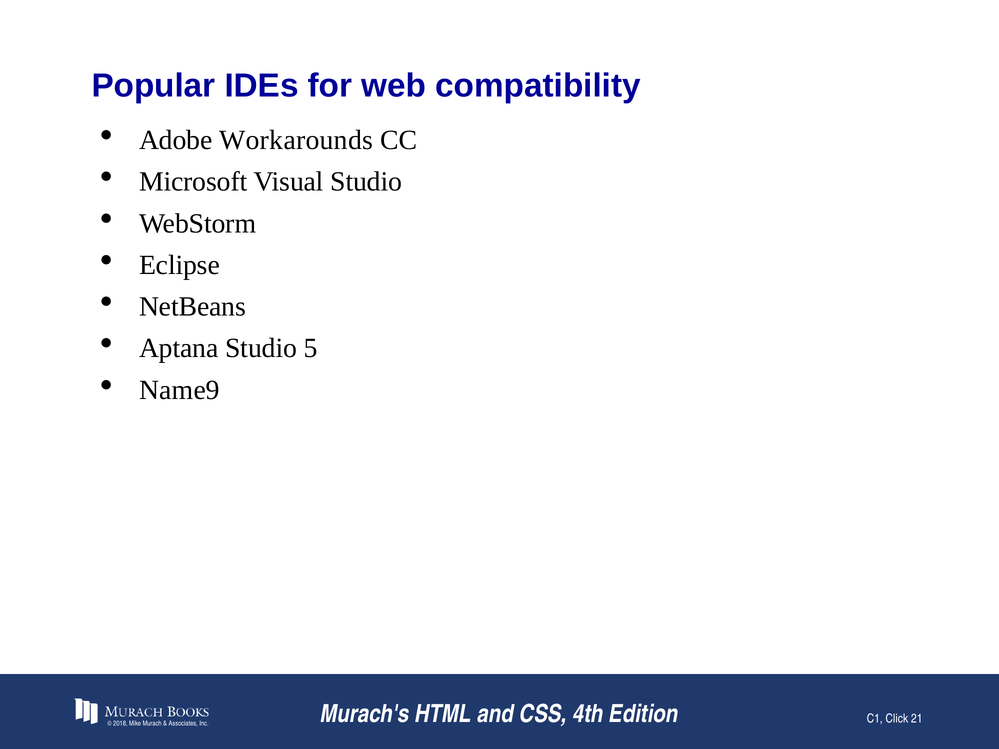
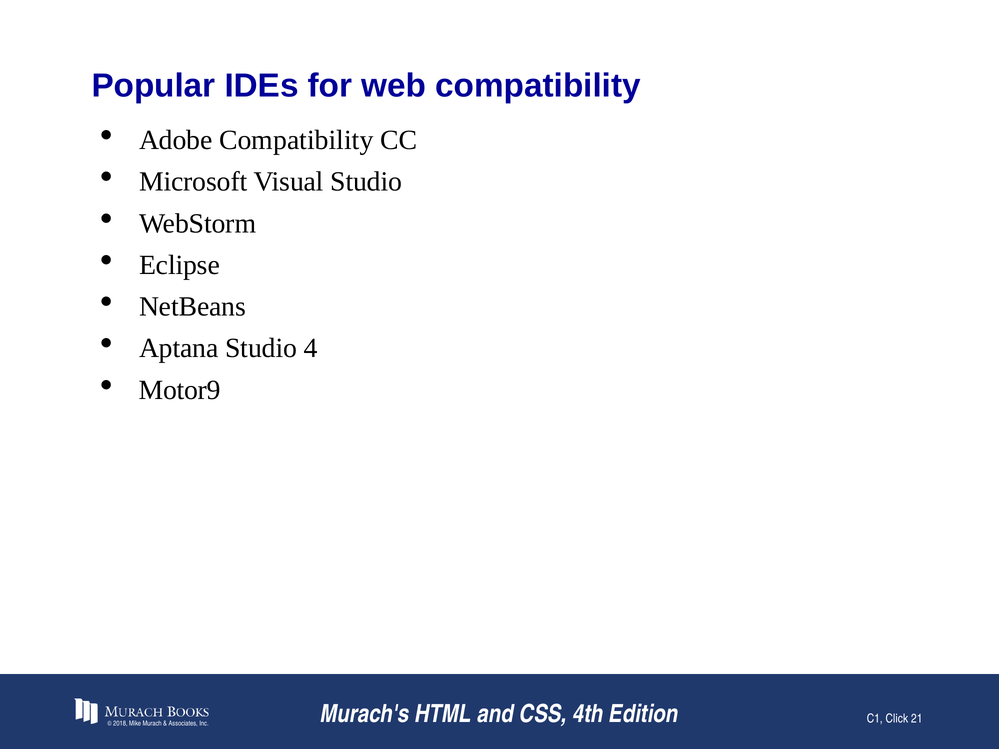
Adobe Workarounds: Workarounds -> Compatibility (296, 140)
5: 5 -> 4 (311, 348)
Name9: Name9 -> Motor9 (180, 390)
